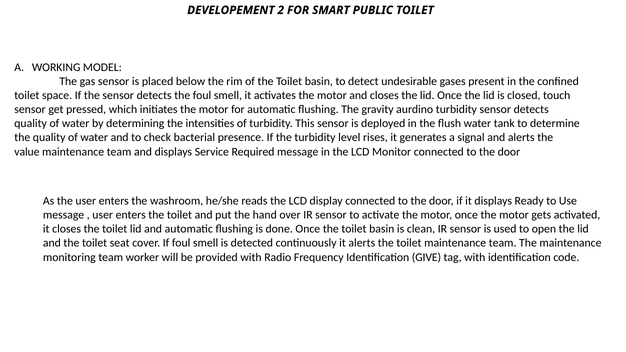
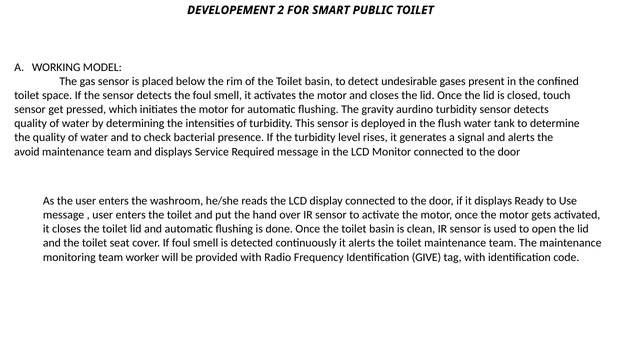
value: value -> avoid (27, 152)
